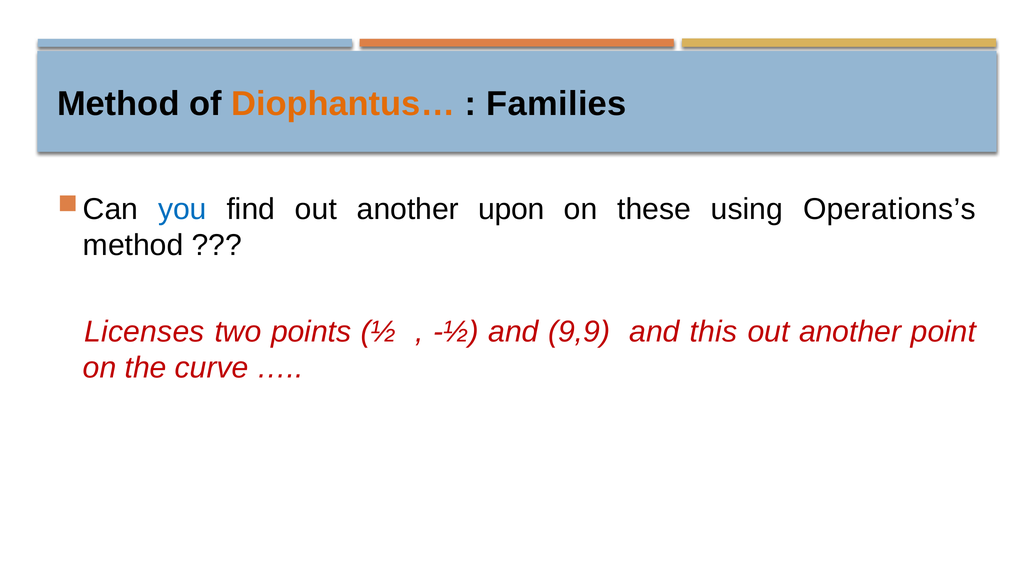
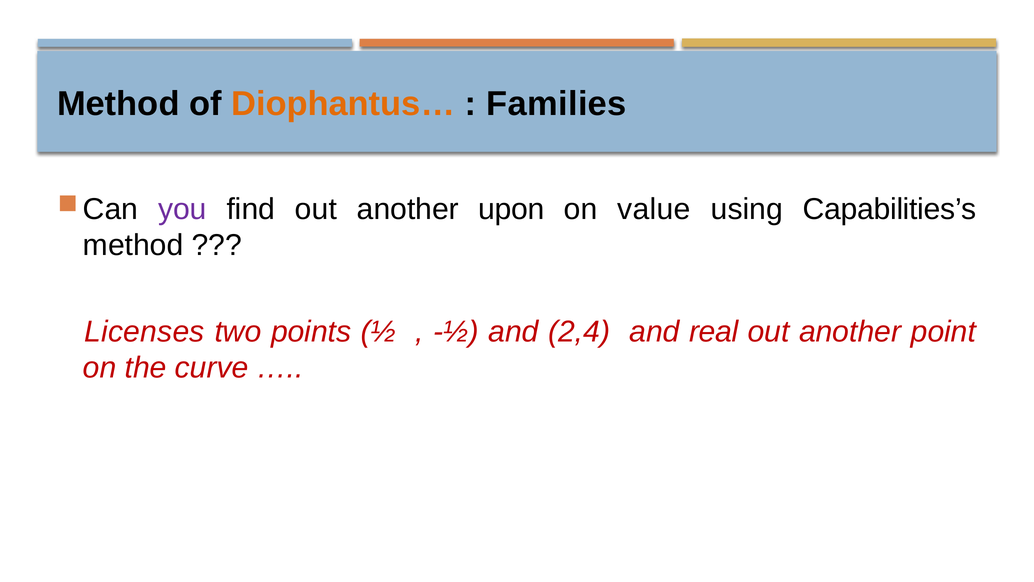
you colour: blue -> purple (182, 209)
these: these -> value (654, 209)
Operations’s: Operations’s -> Capabilities’s (890, 209)
9,9: 9,9 -> 2,4 (579, 332)
this: this -> real (714, 332)
